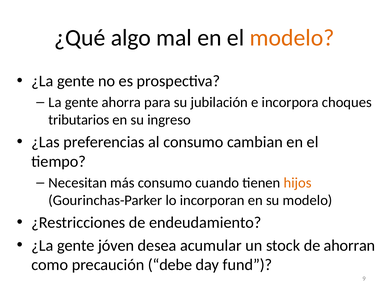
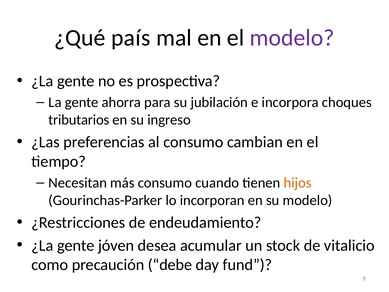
algo: algo -> país (131, 38)
modelo colour: orange -> purple (292, 38)
ahorran: ahorran -> vitalicio (349, 245)
